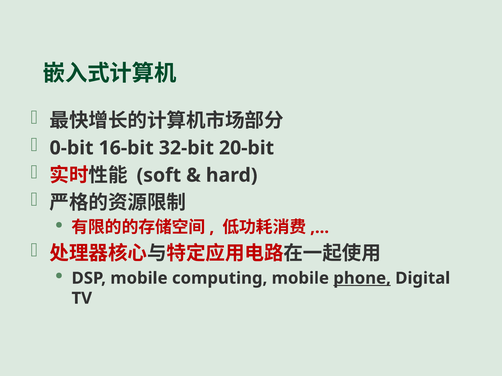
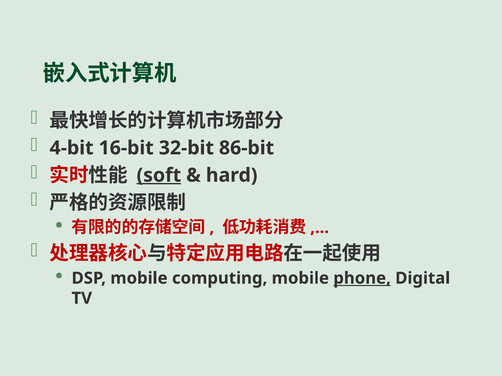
0-bit: 0-bit -> 4-bit (72, 148)
20-bit: 20-bit -> 86-bit (246, 148)
soft underline: none -> present (159, 176)
